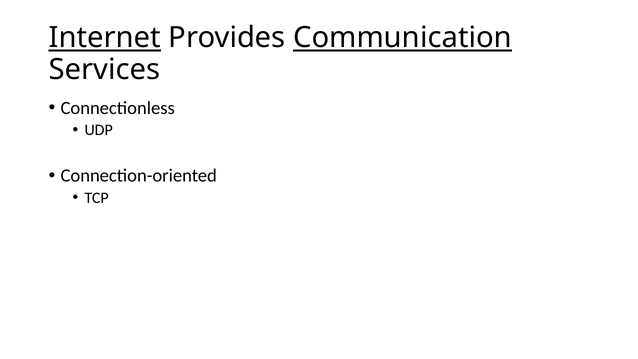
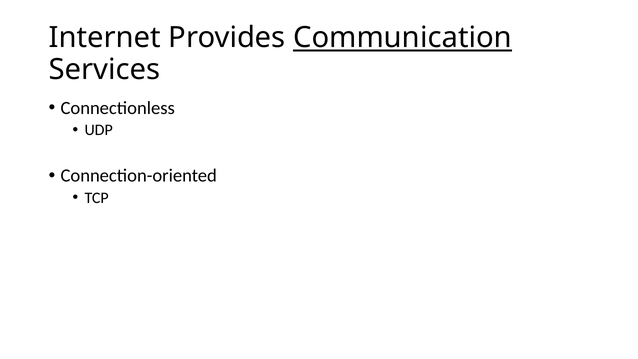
Internet underline: present -> none (105, 38)
